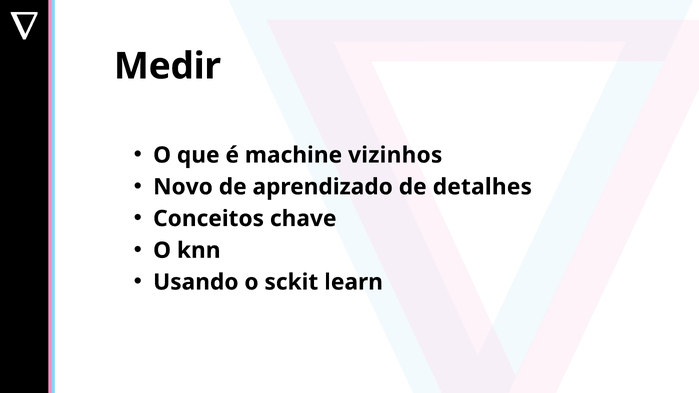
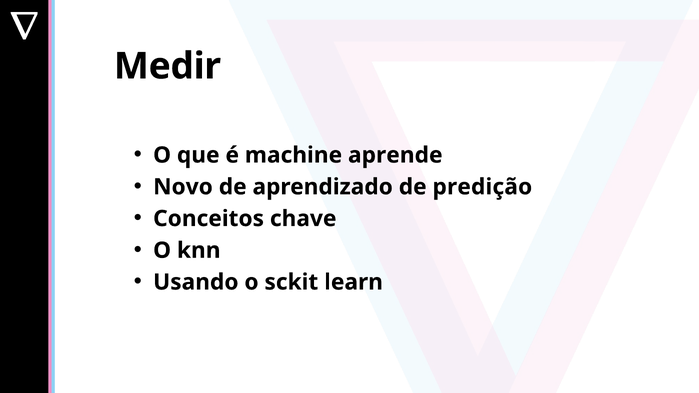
vizinhos: vizinhos -> aprende (395, 155)
detalhes: detalhes -> predição (482, 187)
